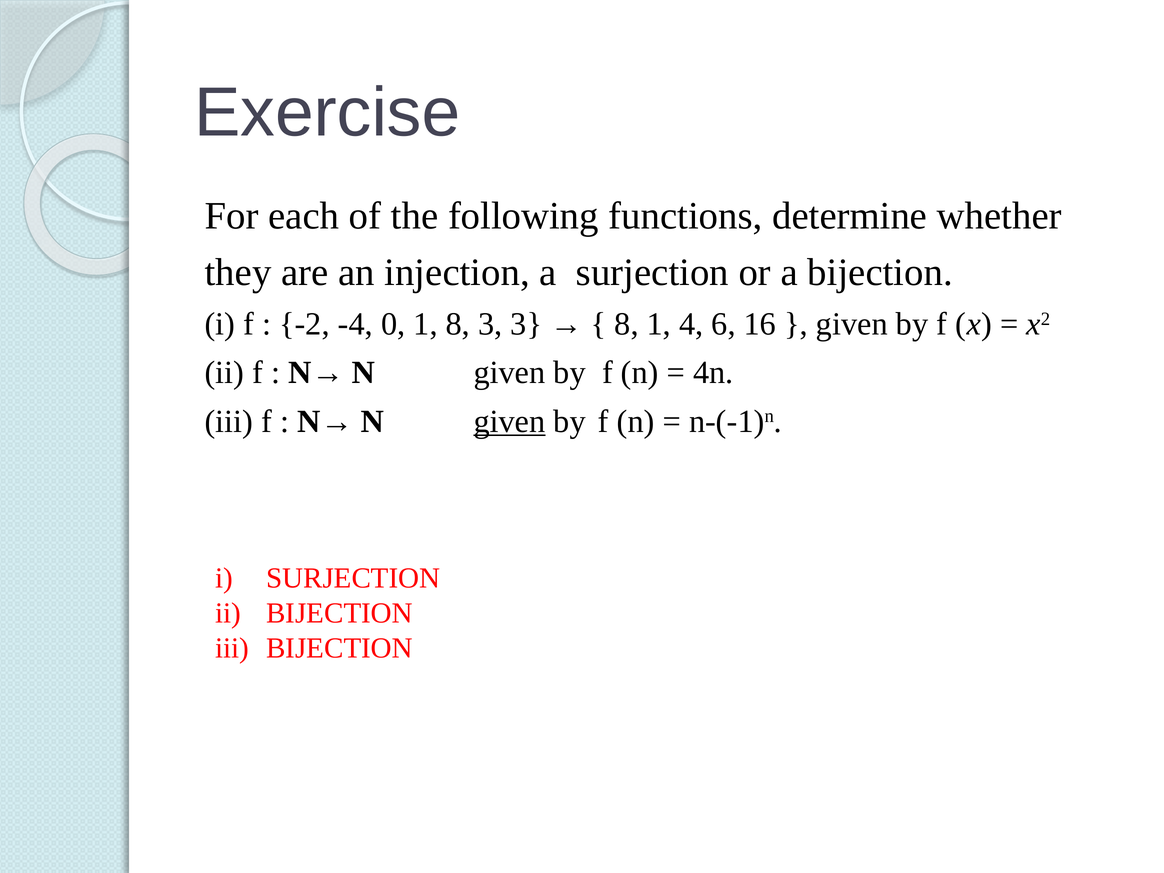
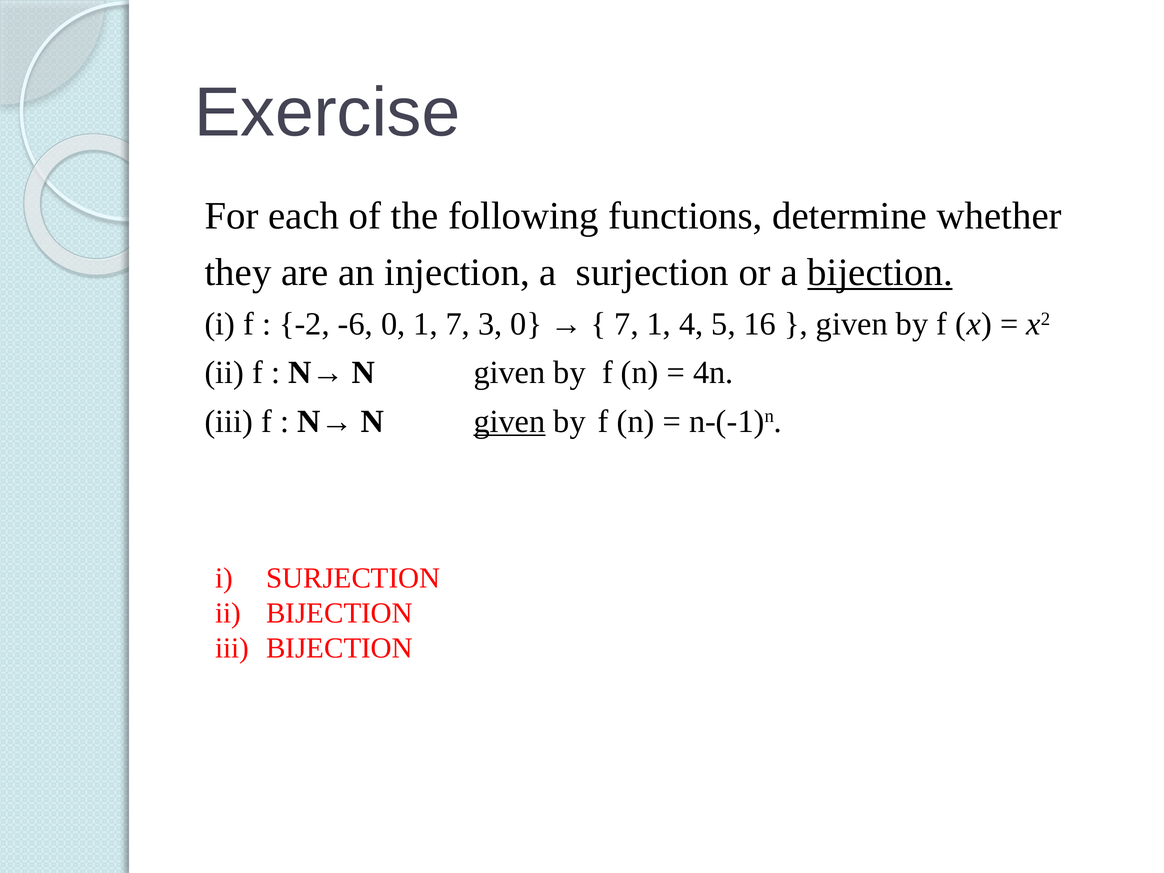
bijection underline: none -> present (880, 272)
-4: -4 -> -6 (355, 324)
1 8: 8 -> 7 (458, 324)
3 3: 3 -> 0 (526, 324)
8: 8 -> 7 (626, 324)
6: 6 -> 5 (724, 324)
